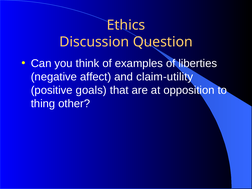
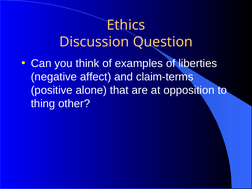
claim-utility: claim-utility -> claim-terms (165, 77)
goals: goals -> alone (91, 90)
